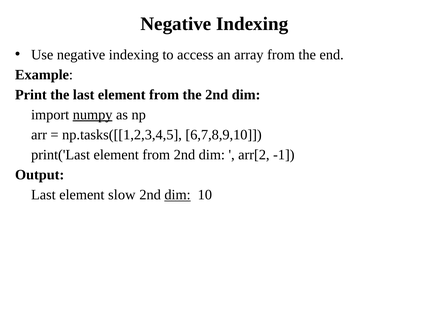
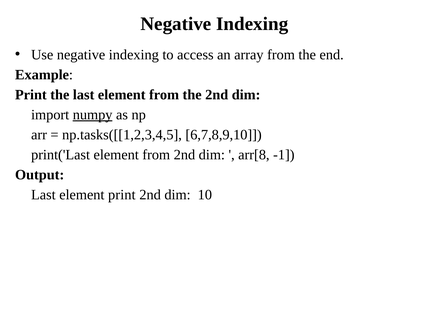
arr[2: arr[2 -> arr[8 (254, 155)
element slow: slow -> print (122, 195)
dim underline: present -> none (178, 195)
